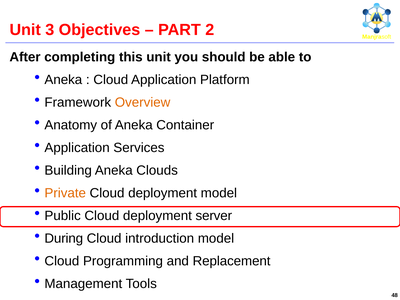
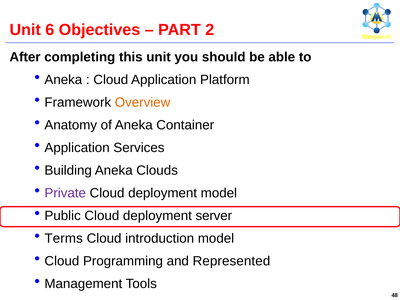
3: 3 -> 6 (50, 30)
Private colour: orange -> purple (65, 193)
During: During -> Terms (64, 239)
Replacement: Replacement -> Represented (231, 261)
